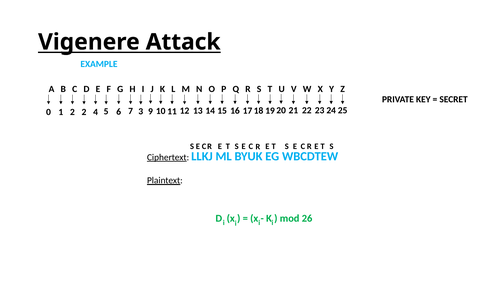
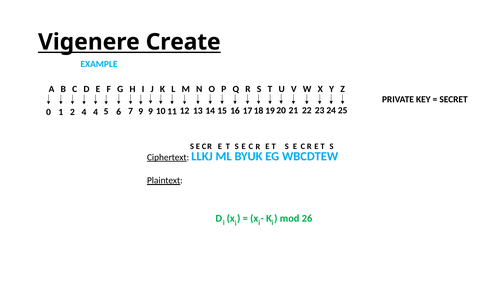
Attack: Attack -> Create (183, 42)
2 2: 2 -> 4 (84, 112)
7 3: 3 -> 9 (141, 111)
